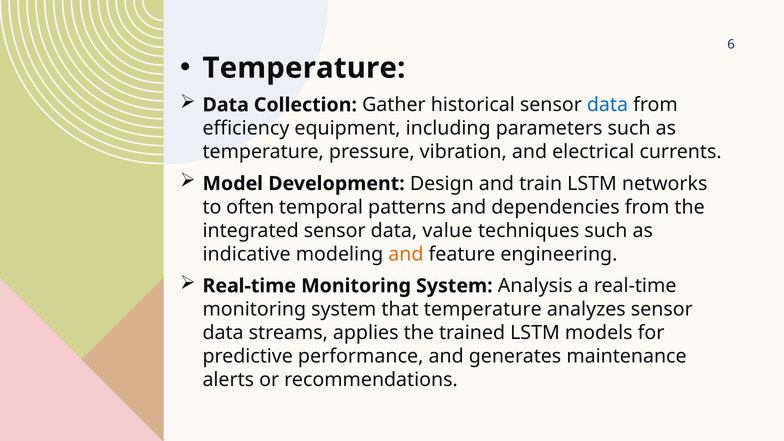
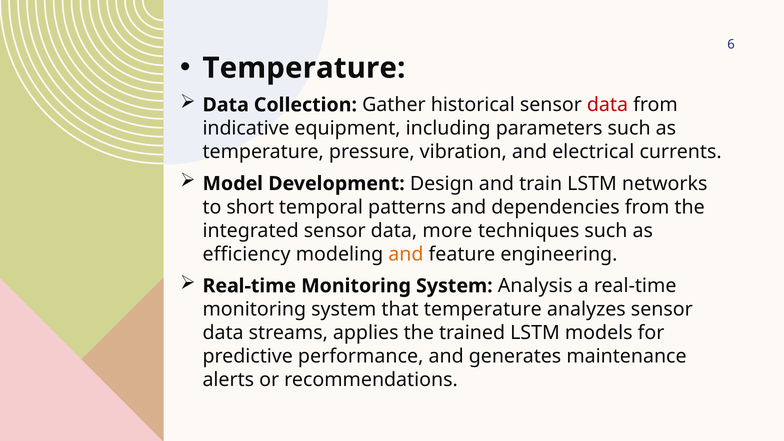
data colour: blue -> red (607, 105)
efficiency: efficiency -> indicative (246, 128)
often: often -> short (250, 207)
value: value -> more (447, 231)
indicative: indicative -> efficiency (247, 254)
